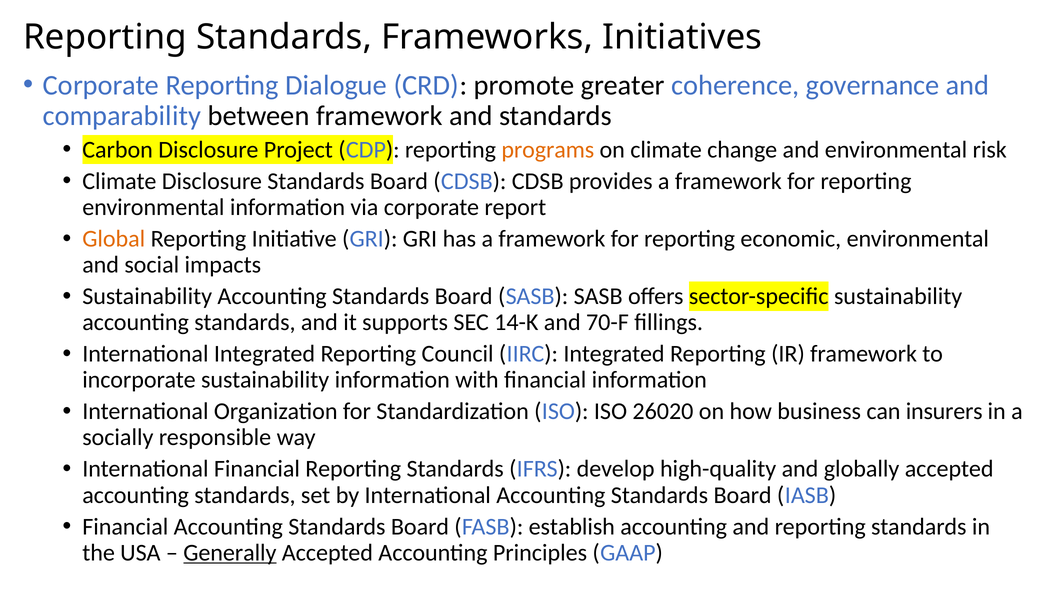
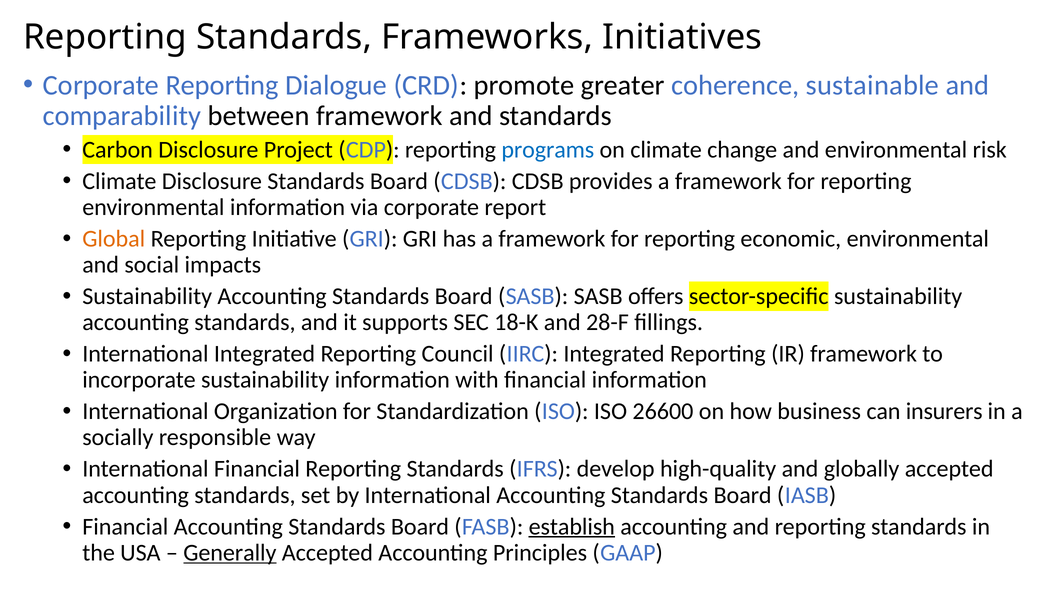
governance: governance -> sustainable (872, 85)
programs colour: orange -> blue (548, 150)
14-K: 14-K -> 18-K (516, 322)
70-F: 70-F -> 28-F (607, 322)
26020: 26020 -> 26600 (663, 411)
establish underline: none -> present (572, 526)
